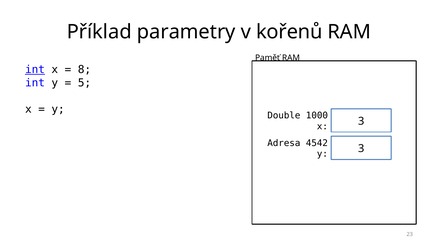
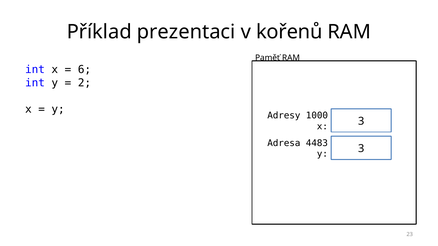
parametry: parametry -> prezentaci (186, 32)
int underline: present -> none (35, 70)
8: 8 -> 6 (84, 70)
5: 5 -> 2 (84, 83)
Double: Double -> Adresy (284, 116)
4542: 4542 -> 4483 (317, 143)
